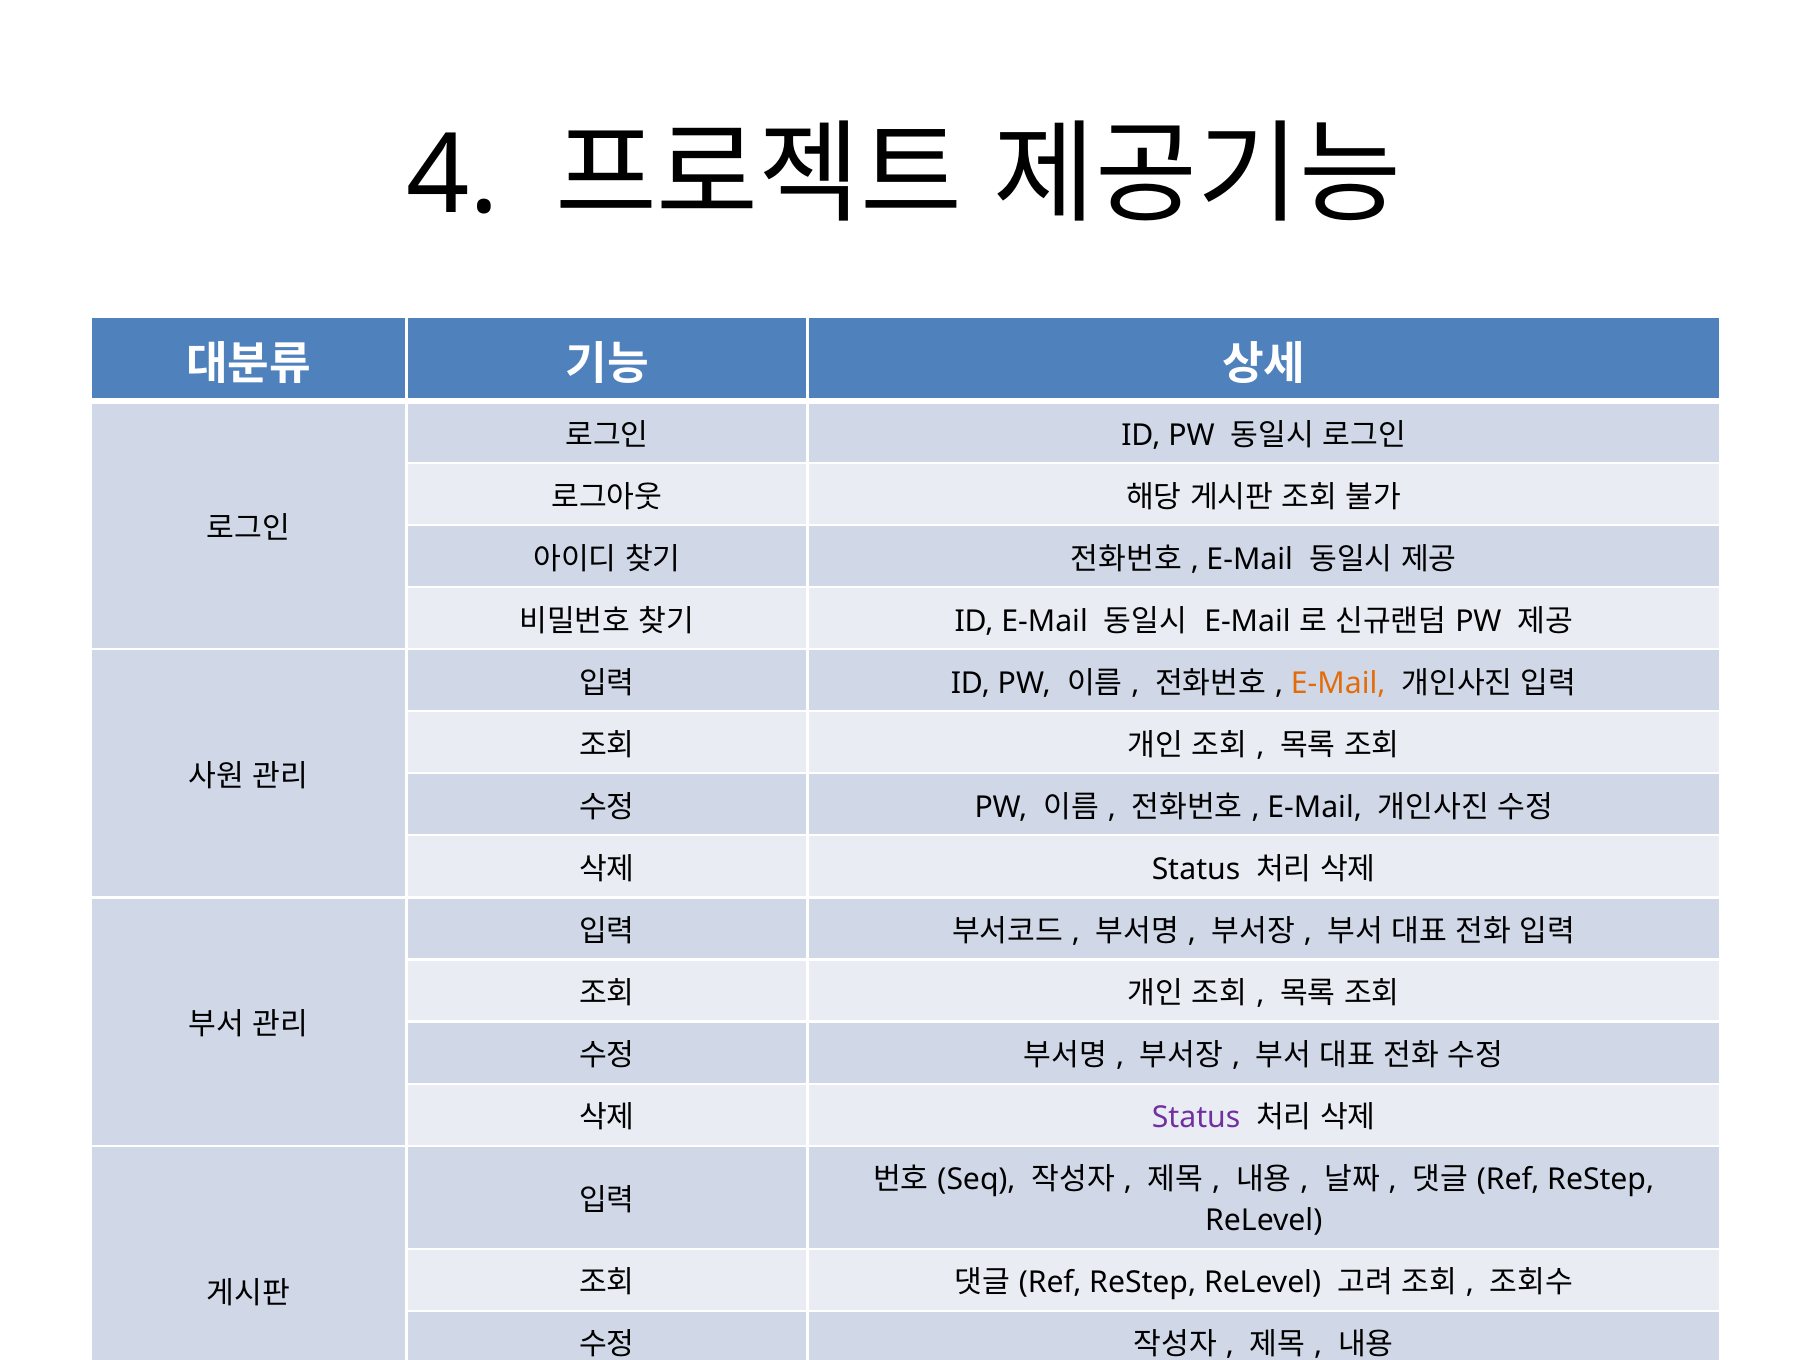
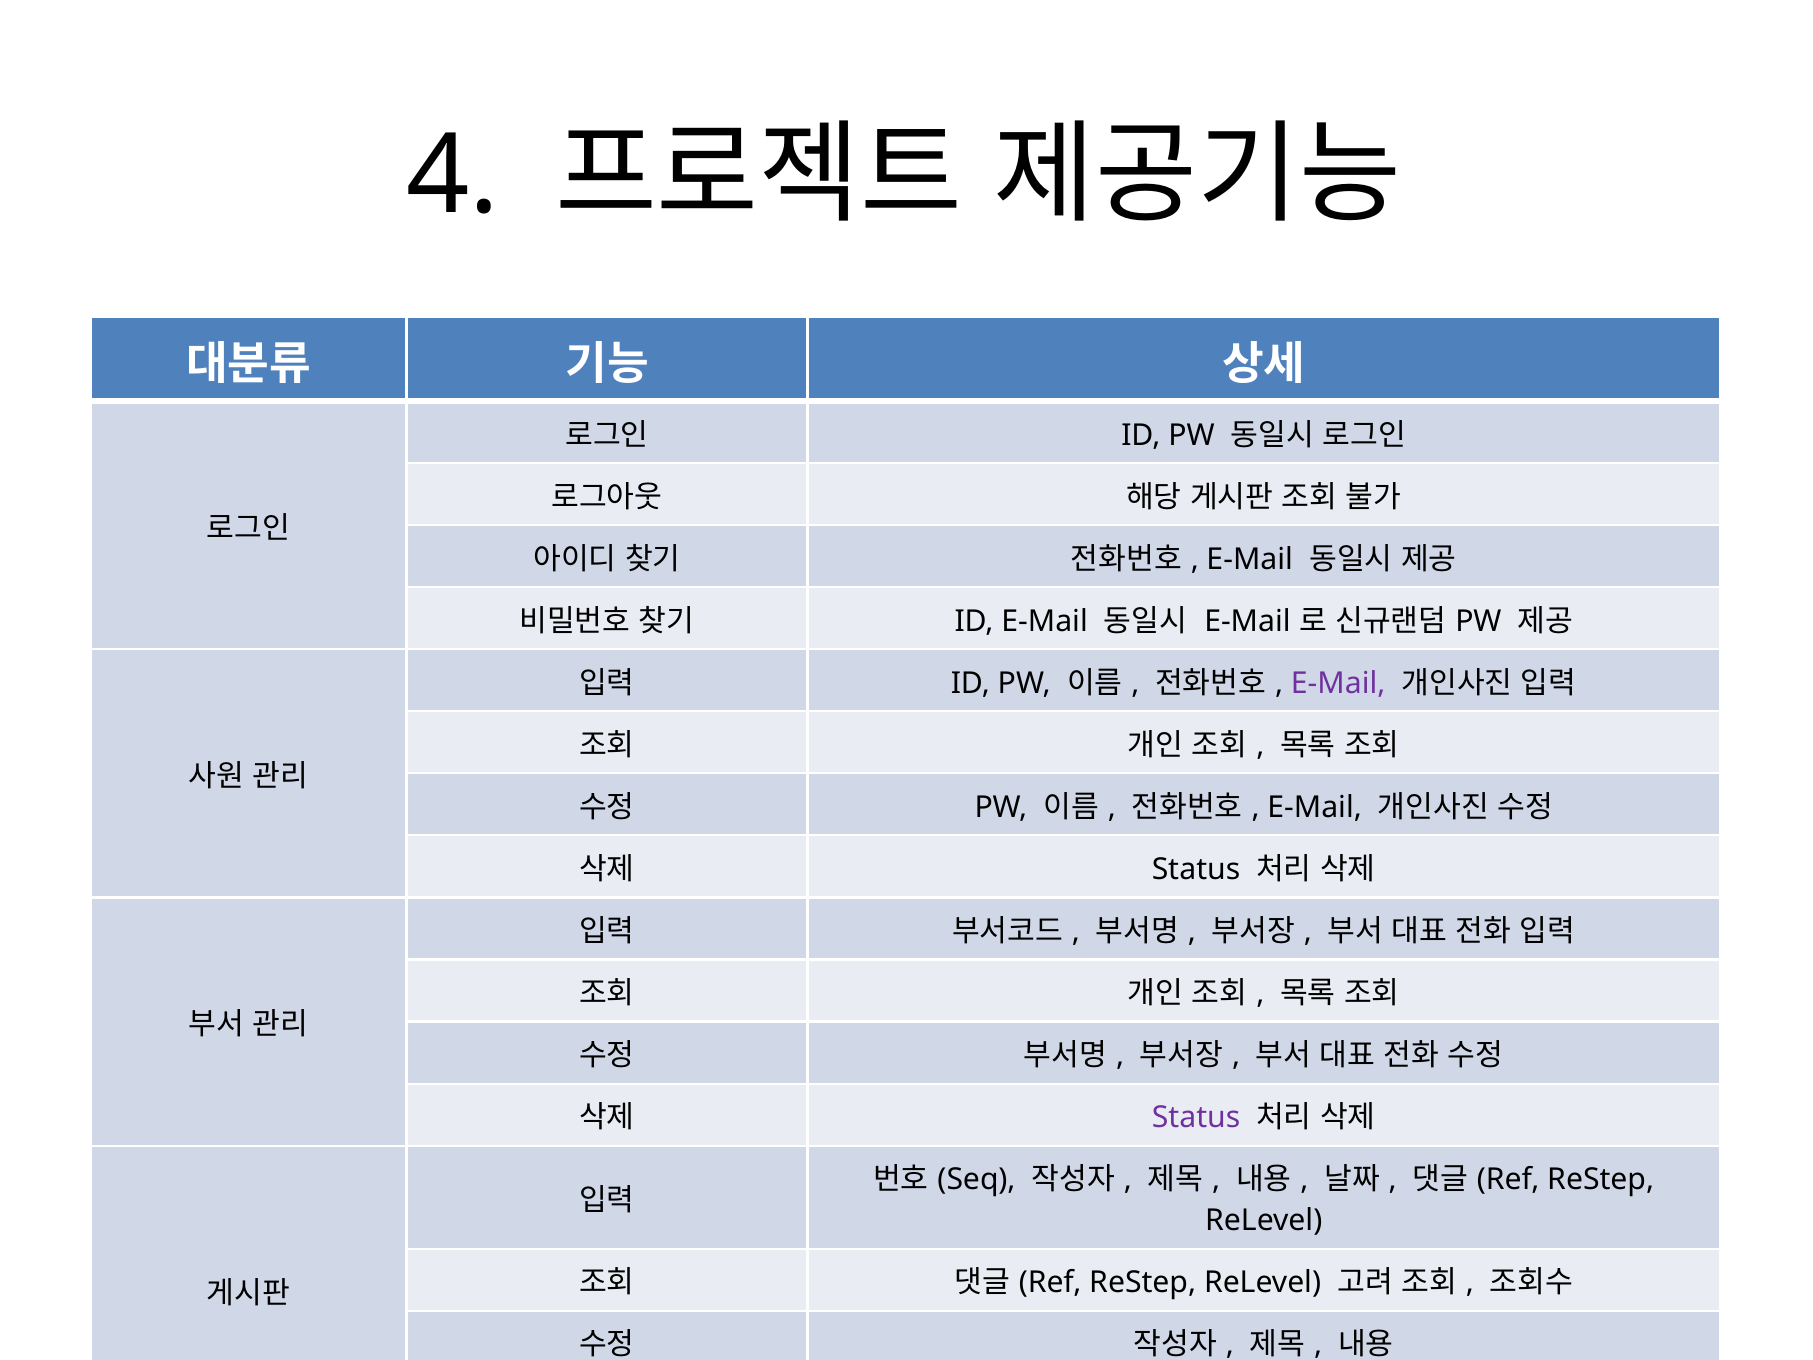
E-Mail colour: orange -> purple (1338, 683)
